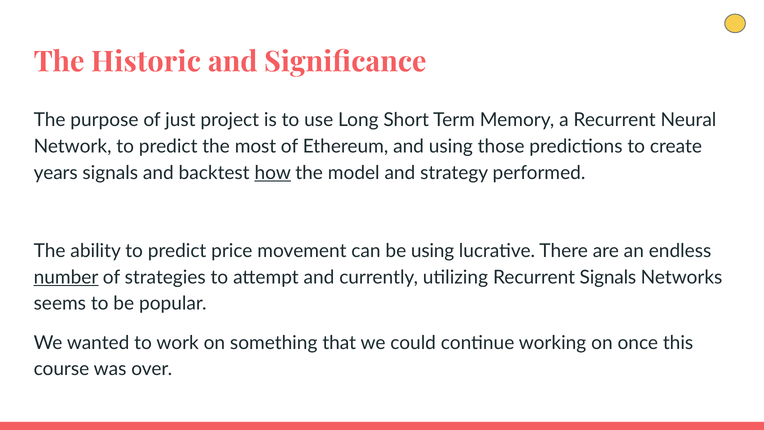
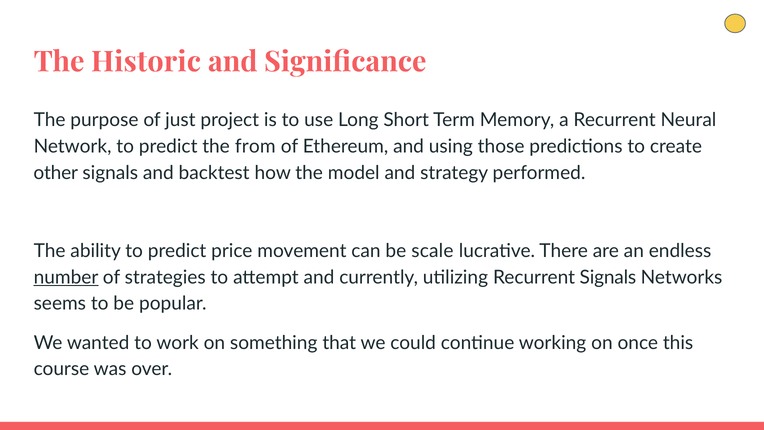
most: most -> from (255, 146)
years: years -> other (56, 173)
how underline: present -> none (273, 173)
be using: using -> scale (432, 251)
